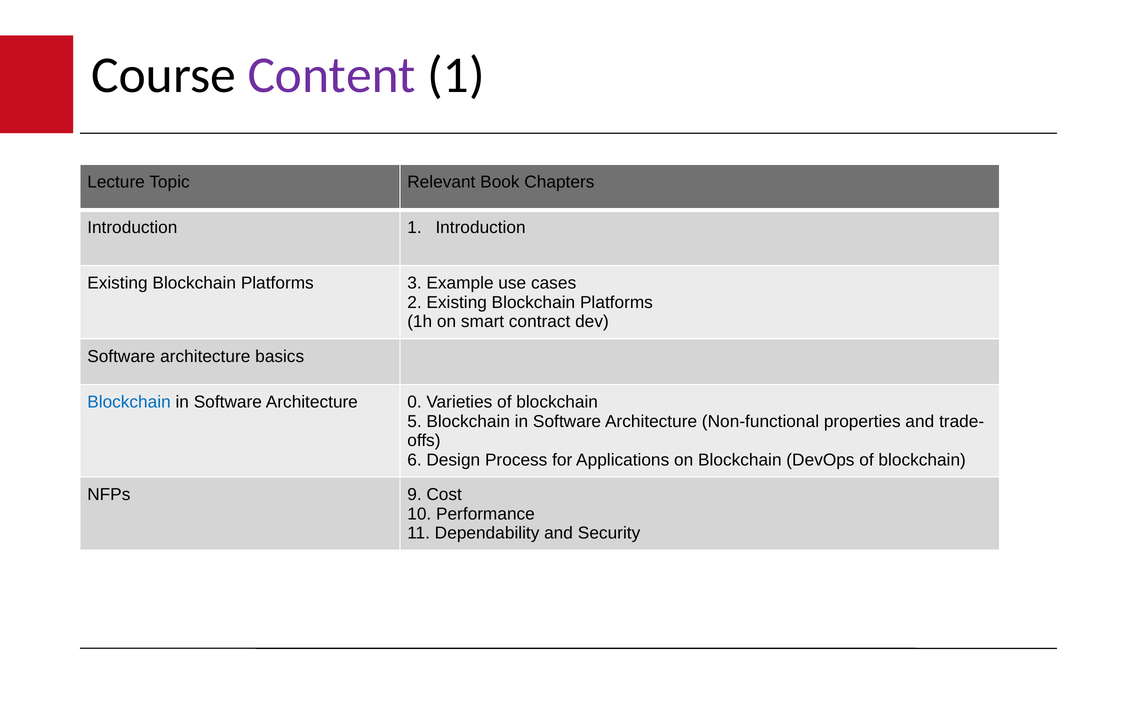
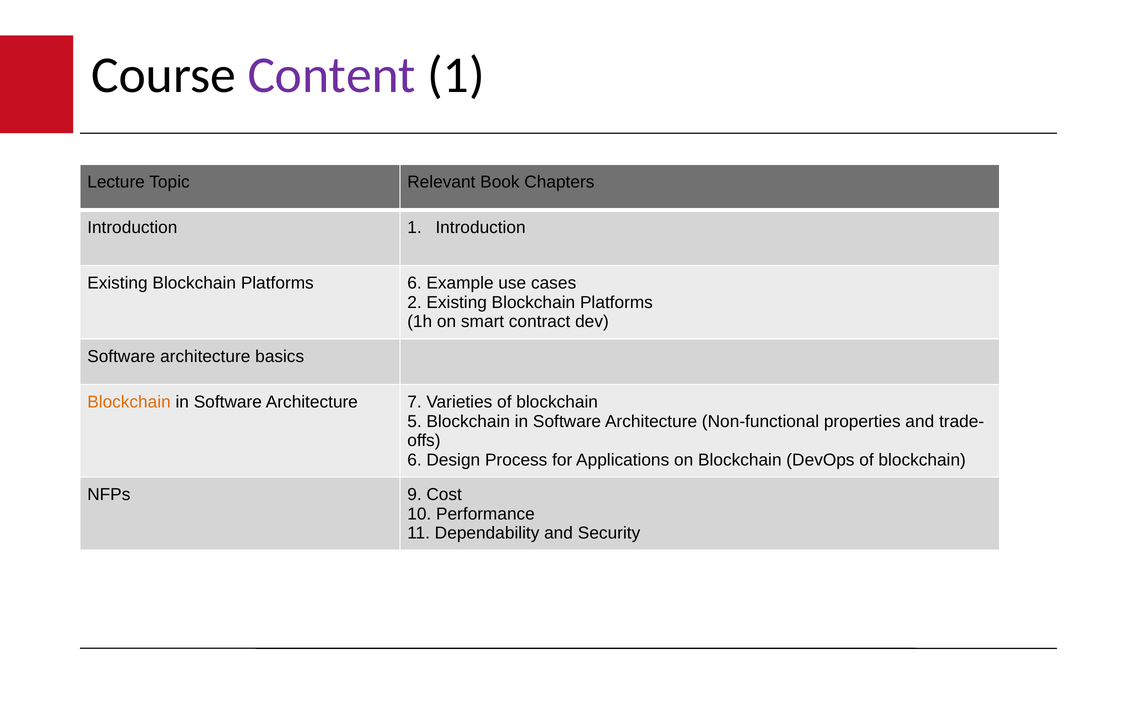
Platforms 3: 3 -> 6 (415, 283)
Blockchain colour: blue -> orange (129, 402)
0: 0 -> 7 (415, 402)
